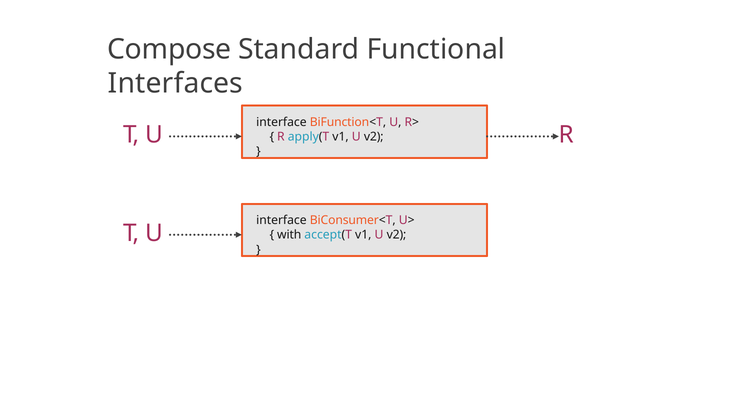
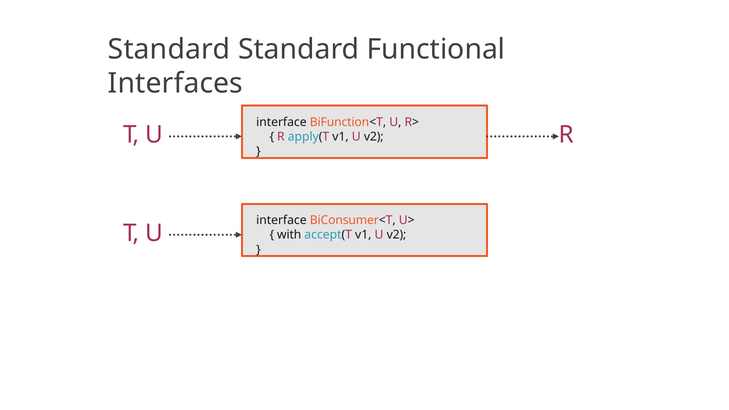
Compose: Compose -> Standard (169, 50)
